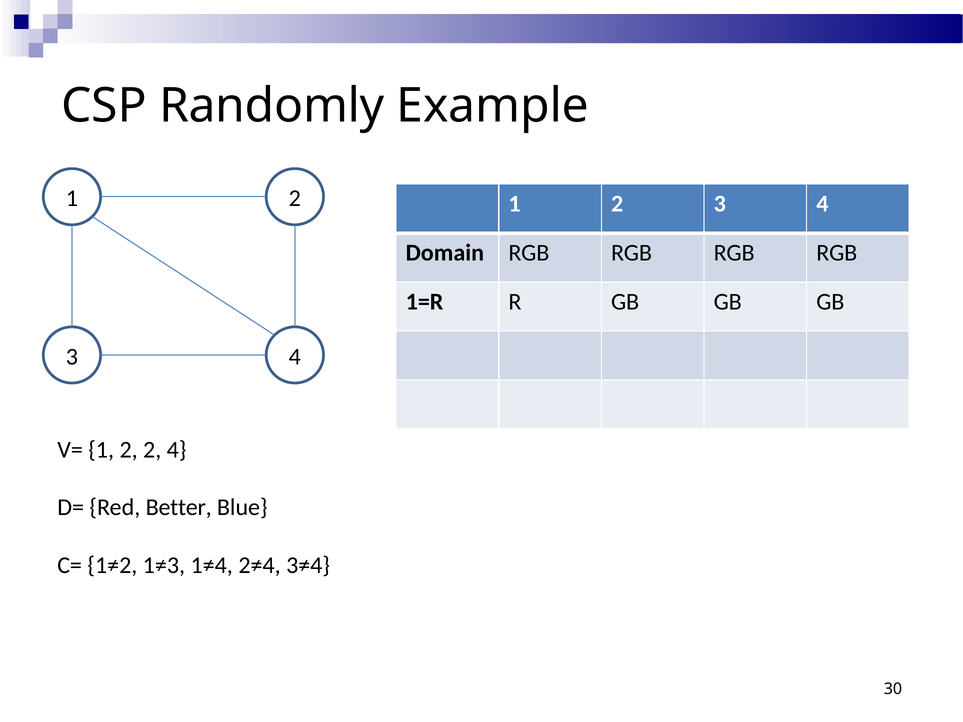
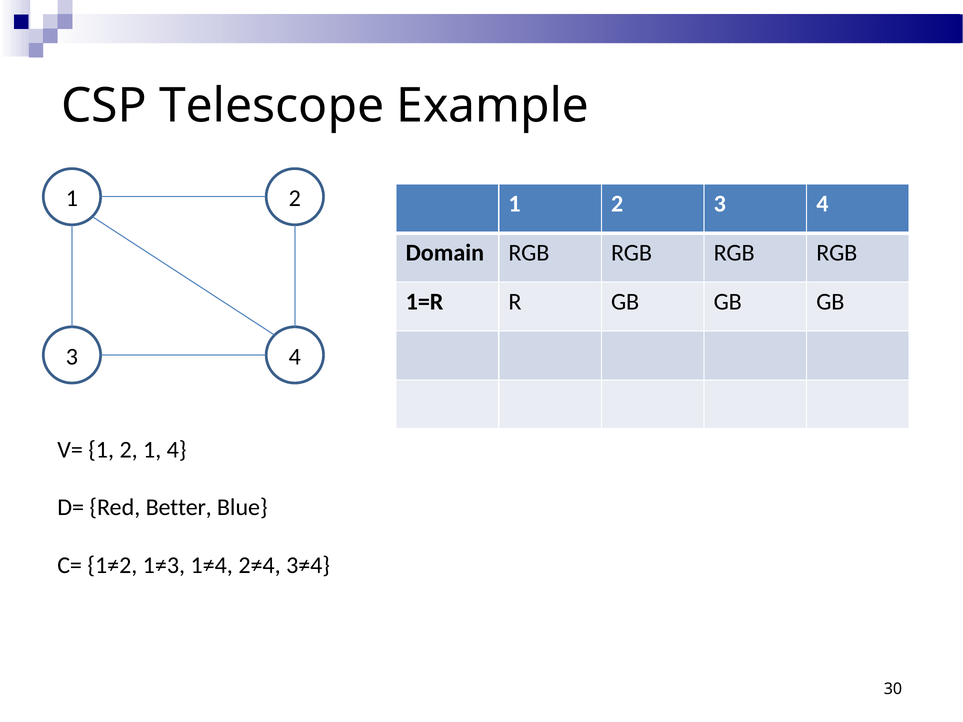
Randomly: Randomly -> Telescope (272, 106)
2 2: 2 -> 1 (152, 450)
